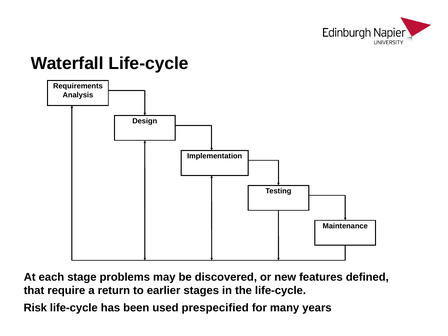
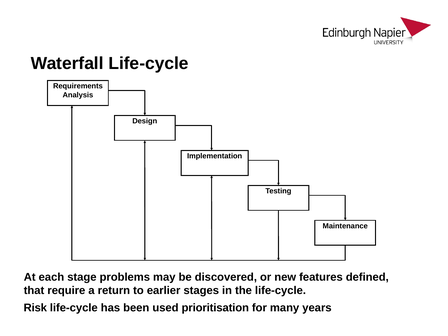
prespecified: prespecified -> prioritisation (215, 308)
